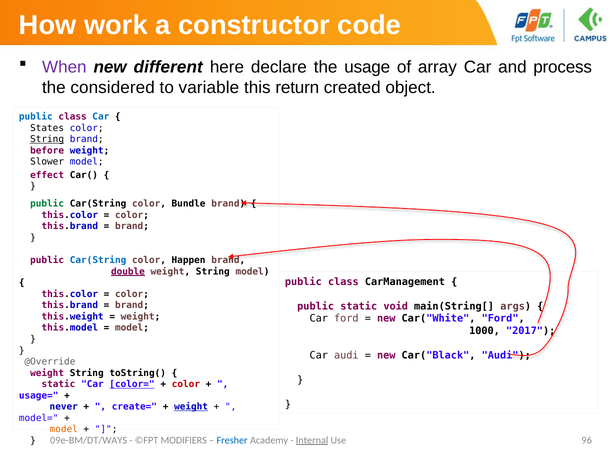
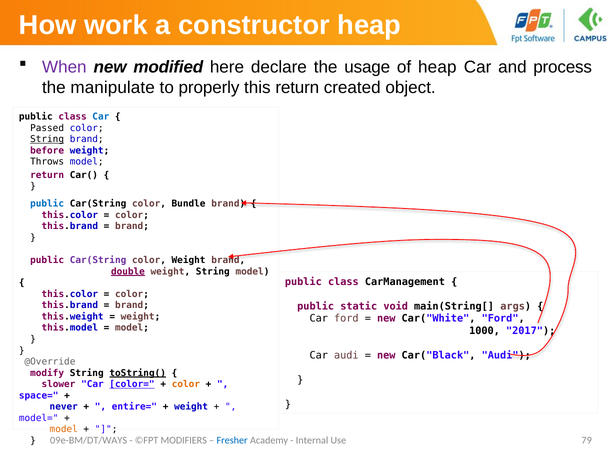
constructor code: code -> heap (369, 25)
different: different -> modified (168, 67)
of array: array -> heap (437, 67)
considered: considered -> manipulate (113, 87)
variable: variable -> properly (209, 87)
public colour: blue -> black (36, 117)
States: States -> Passed (47, 128)
Slower: Slower -> Throws (47, 162)
effect: effect -> return (47, 175)
public colour: green -> blue (47, 204)
Car(String colour: blue -> purple (98, 260)
color Happen: Happen -> Weight (189, 260)
weight: weight -> modify (47, 373)
toString( underline: none -> present (138, 373)
static: static -> slower (58, 384)
color colour: red -> orange (186, 384)
usage=: usage= -> space= (39, 395)
create=: create= -> entire= (134, 406)
weight underline: present -> none (191, 406)
Internal underline: present -> none (312, 440)
96: 96 -> 79 (587, 440)
